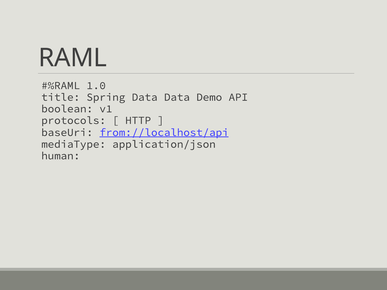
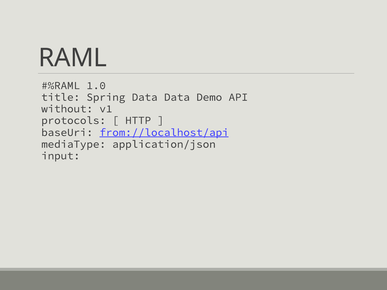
boolean: boolean -> without (67, 109)
human: human -> input (61, 156)
